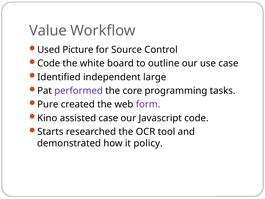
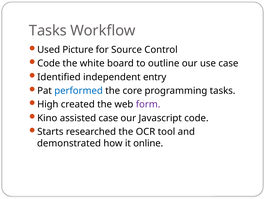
Value: Value -> Tasks (48, 31)
large: large -> entry (155, 77)
performed colour: purple -> blue (79, 91)
Pure: Pure -> High (48, 104)
policy: policy -> online (148, 143)
